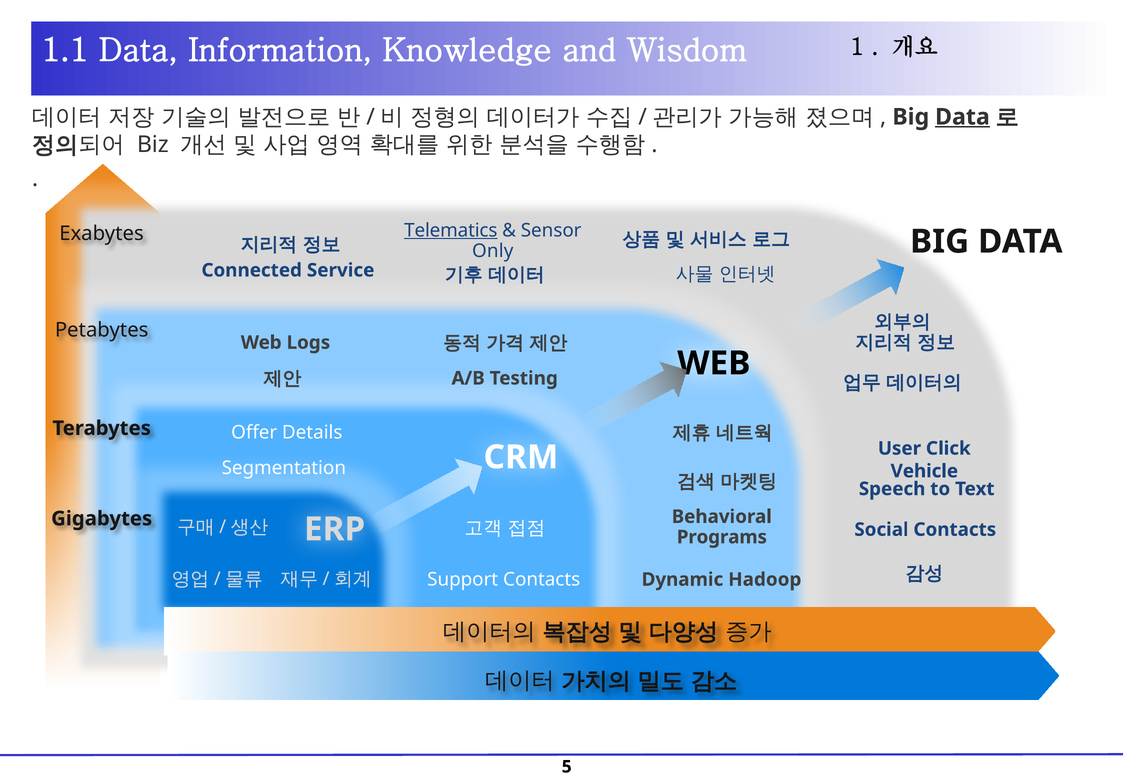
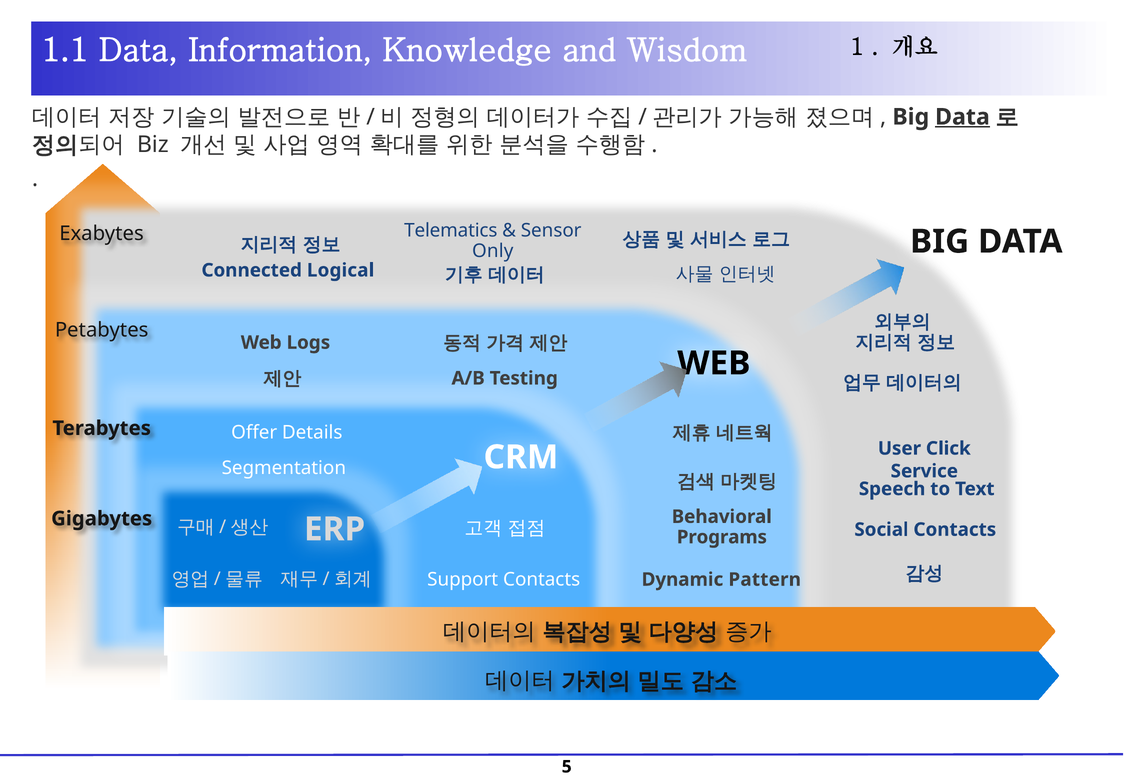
Telematics underline: present -> none (451, 230)
Service: Service -> Logical (341, 270)
Vehicle: Vehicle -> Service (924, 471)
Hadoop: Hadoop -> Pattern (765, 579)
